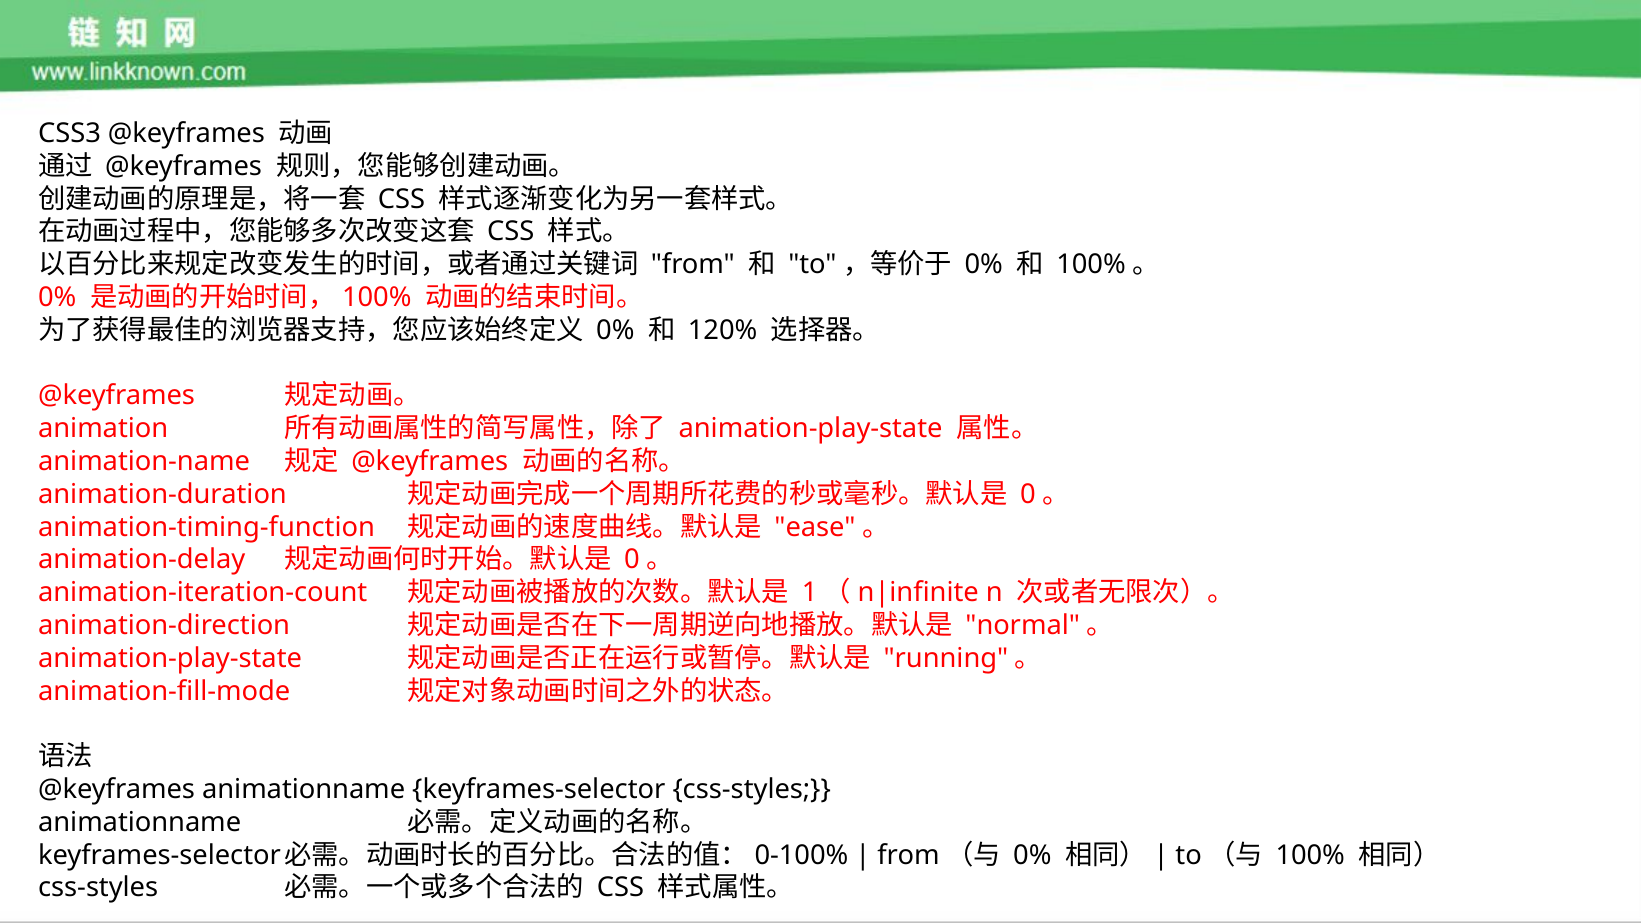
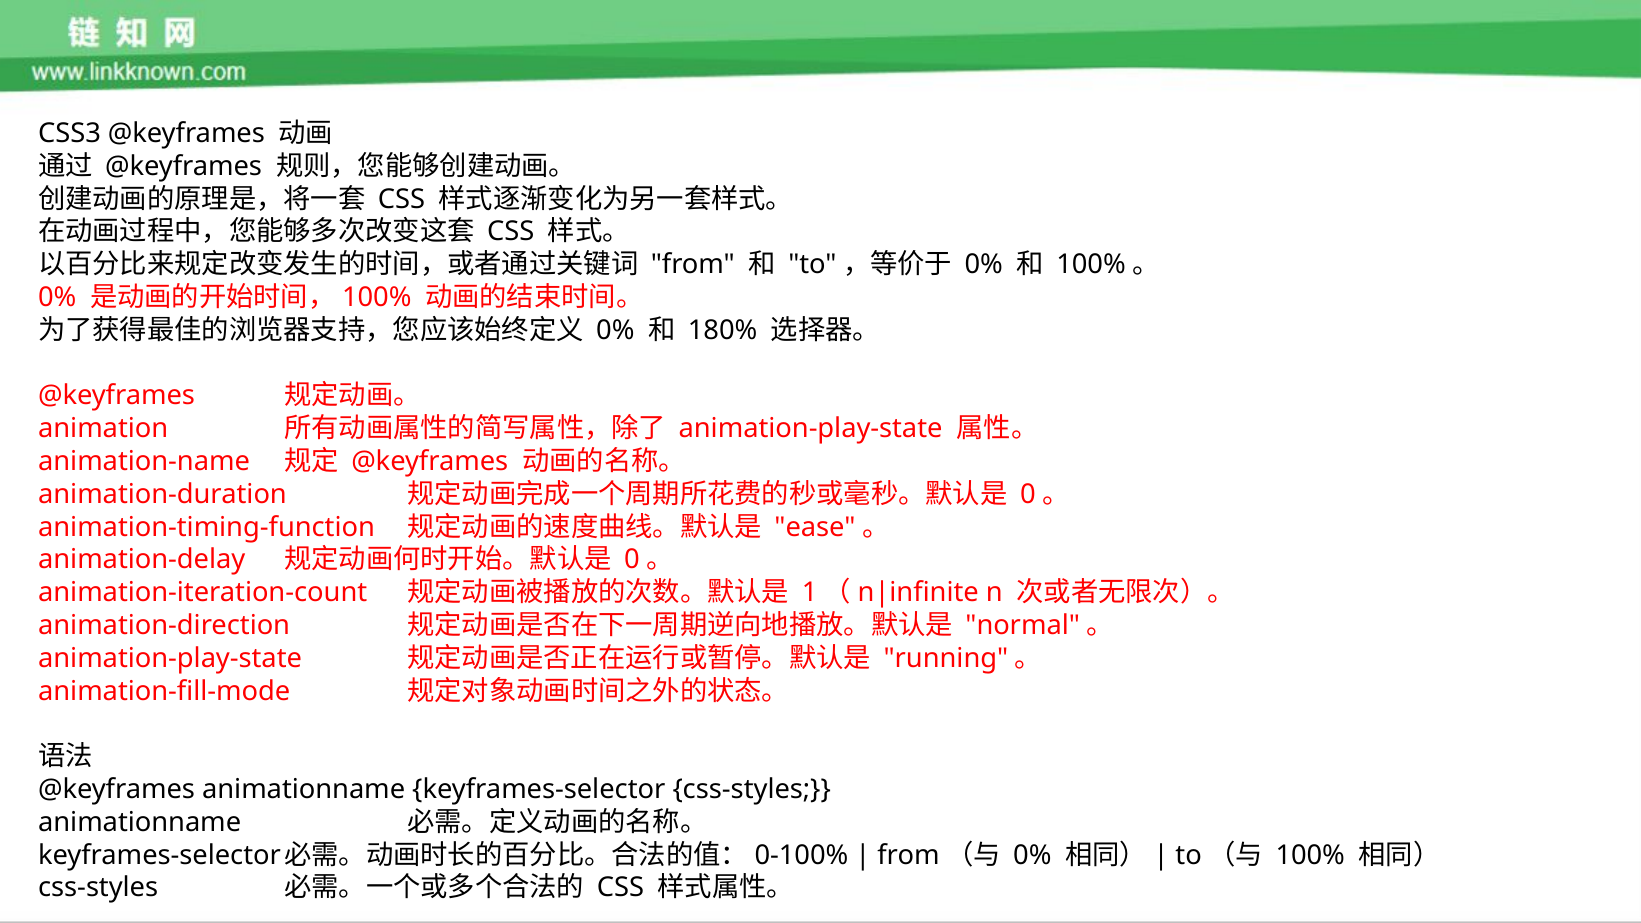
120%: 120% -> 180% (723, 330)
